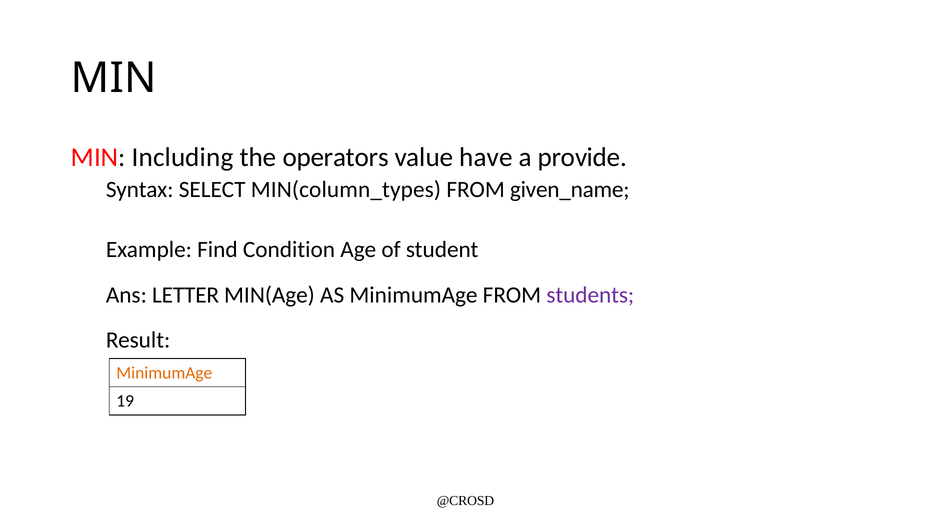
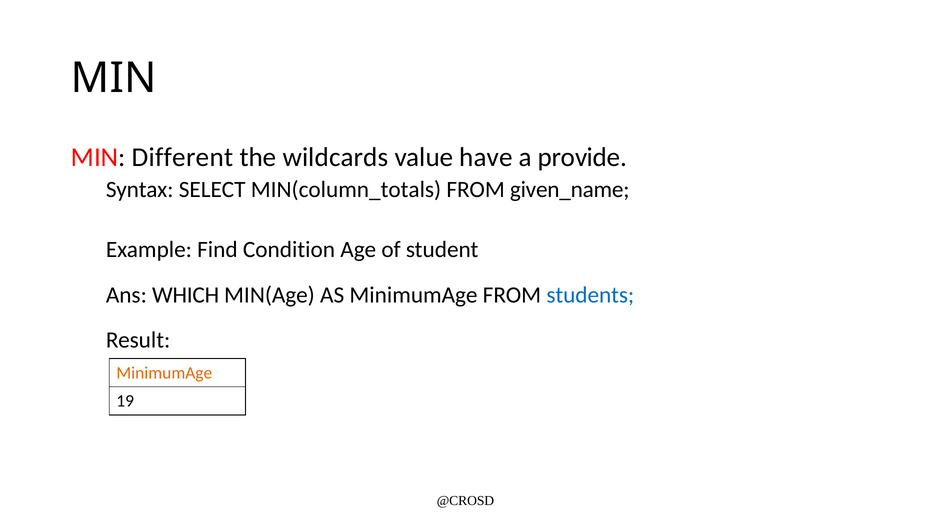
Including: Including -> Different (183, 157)
operators: operators -> wildcards (335, 157)
MIN(column_types: MIN(column_types -> MIN(column_totals (346, 190)
LETTER: LETTER -> WHICH (186, 295)
students colour: purple -> blue (590, 295)
